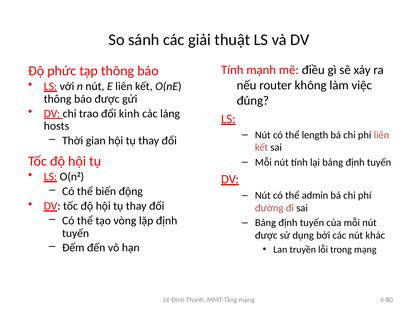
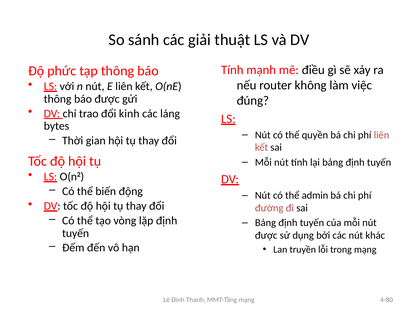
hosts: hosts -> bytes (57, 126)
length: length -> quyền (315, 135)
